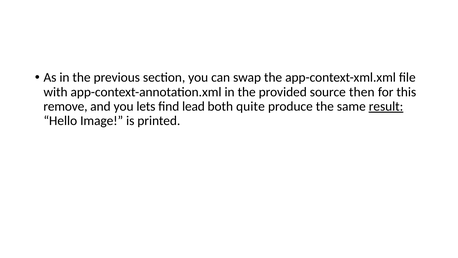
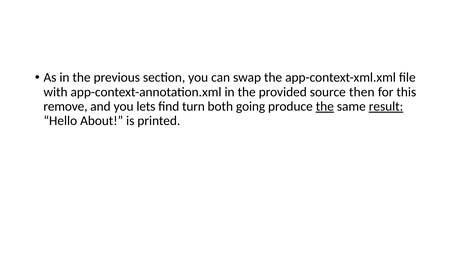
lead: lead -> turn (193, 106)
quite: quite -> going (251, 106)
the underline: none -> present (325, 106)
Image: Image -> About (102, 121)
